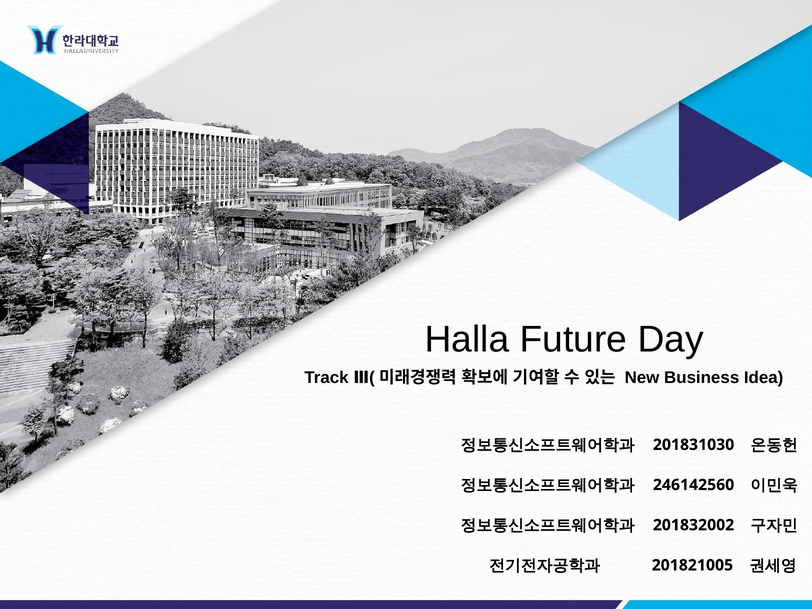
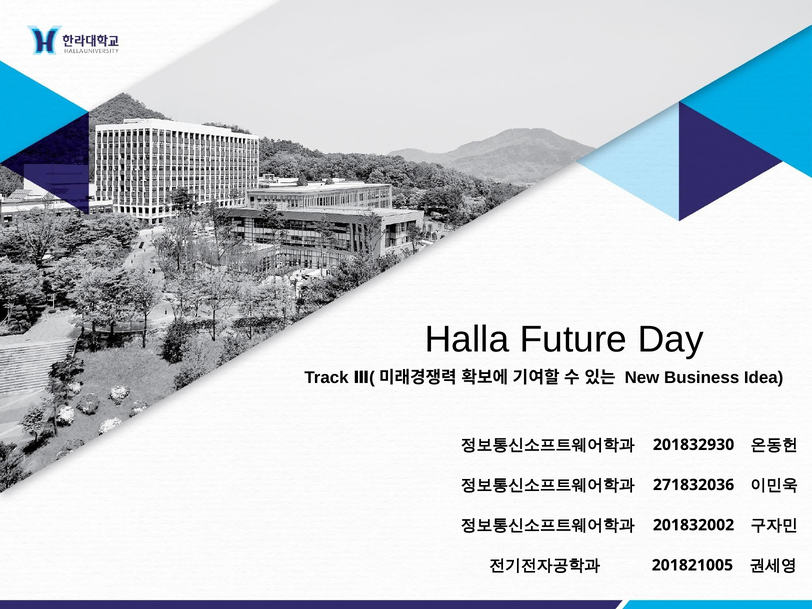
201831030: 201831030 -> 201832930 (694, 445)
246142560: 246142560 -> 271832036 (694, 485)
